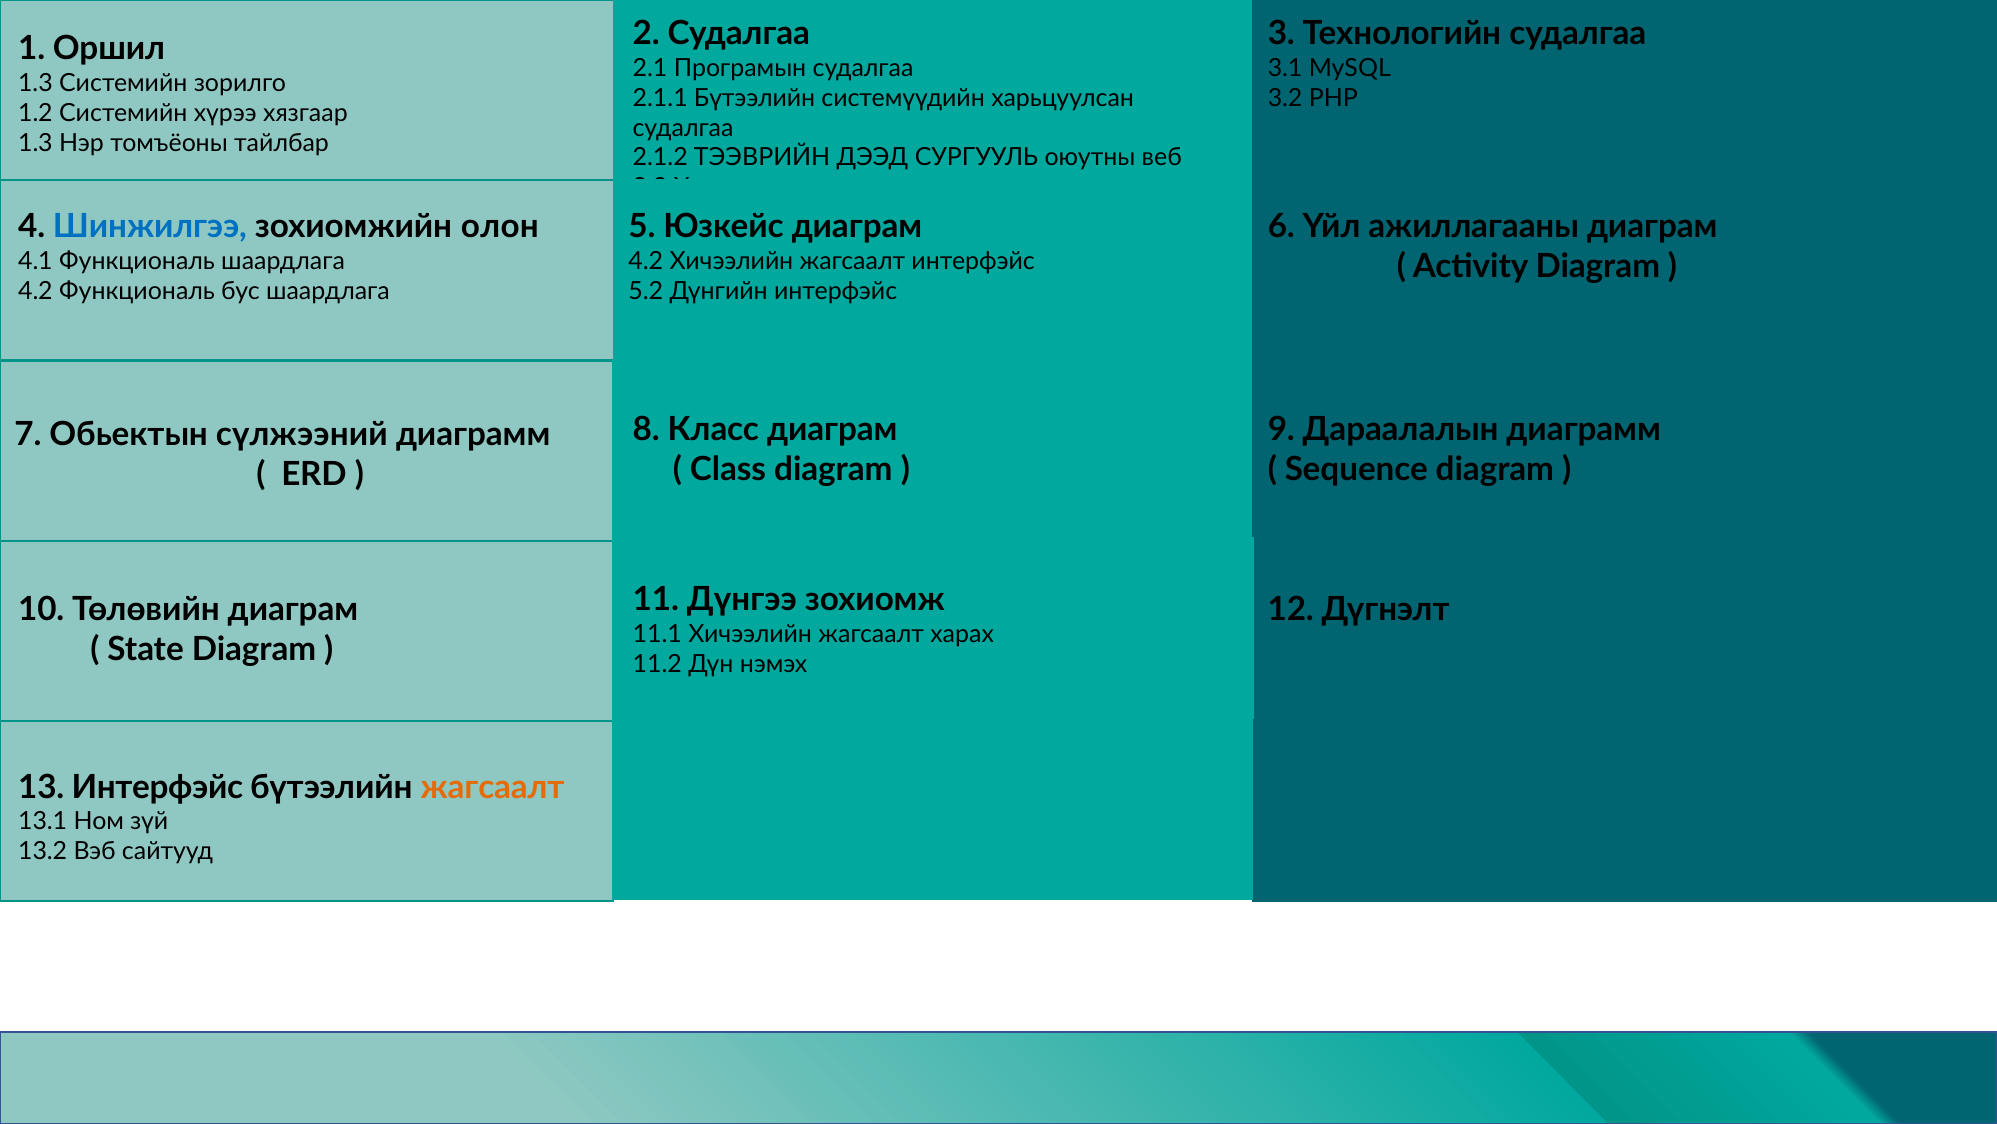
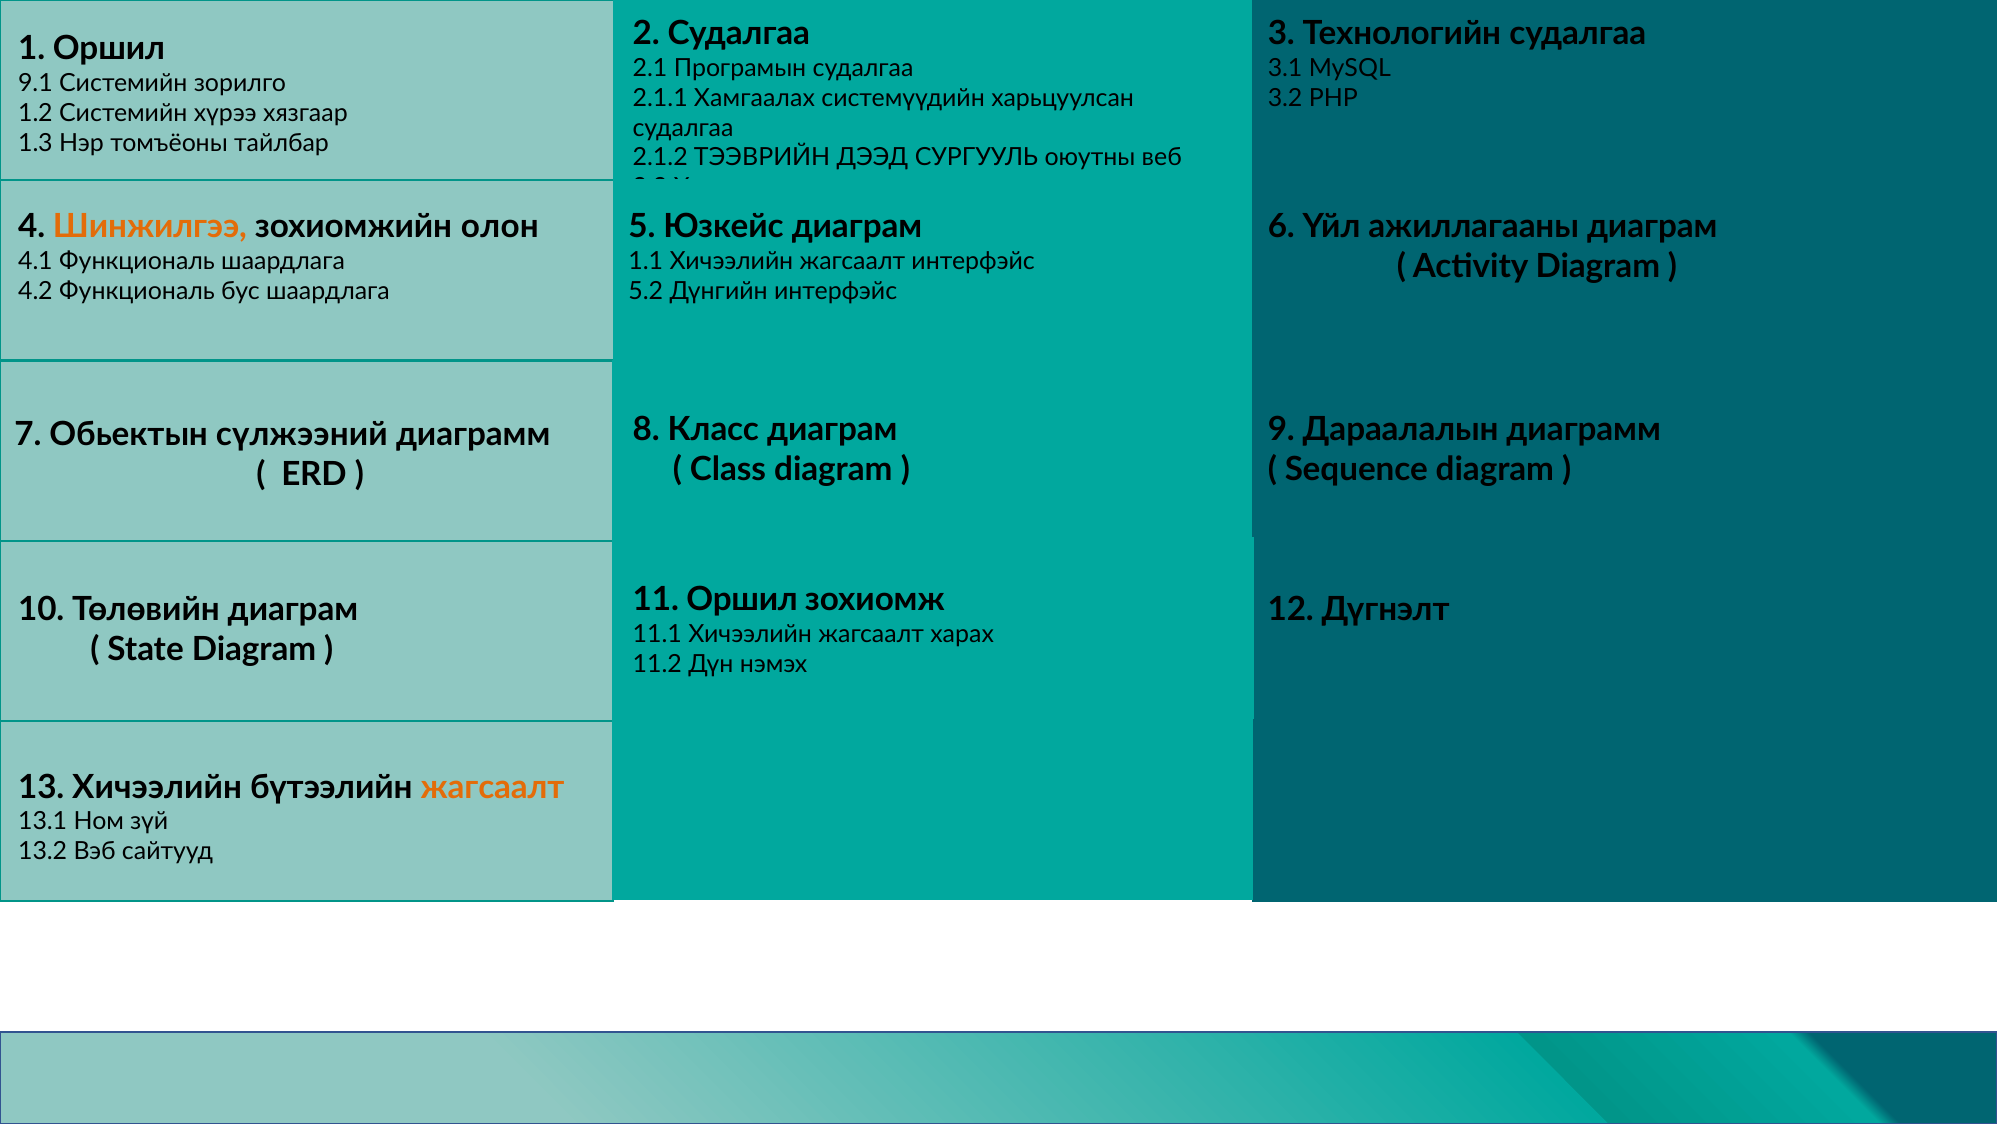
1.3: 1.3 -> 9.1 (35, 83)
2.1.1 Бүтээлийн: Бүтээлийн -> Хамгаалах (754, 98)
Шинжилгээ colour: blue -> orange (150, 227)
4.2: 4.2 -> 1.1 (646, 261)
11 Дүнгээ: Дүнгээ -> Оршил (742, 599)
13 Интерфэйс: Интерфэйс -> Хичээлийн (157, 787)
